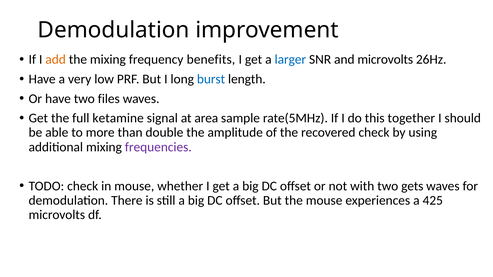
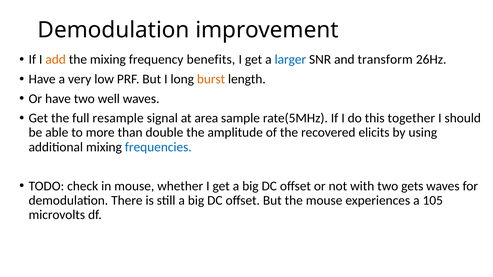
and microvolts: microvolts -> transform (385, 60)
burst colour: blue -> orange (211, 79)
files: files -> well (109, 99)
ketamine: ketamine -> resample (118, 118)
recovered check: check -> elicits (374, 133)
frequencies colour: purple -> blue (158, 147)
425: 425 -> 105 (433, 201)
